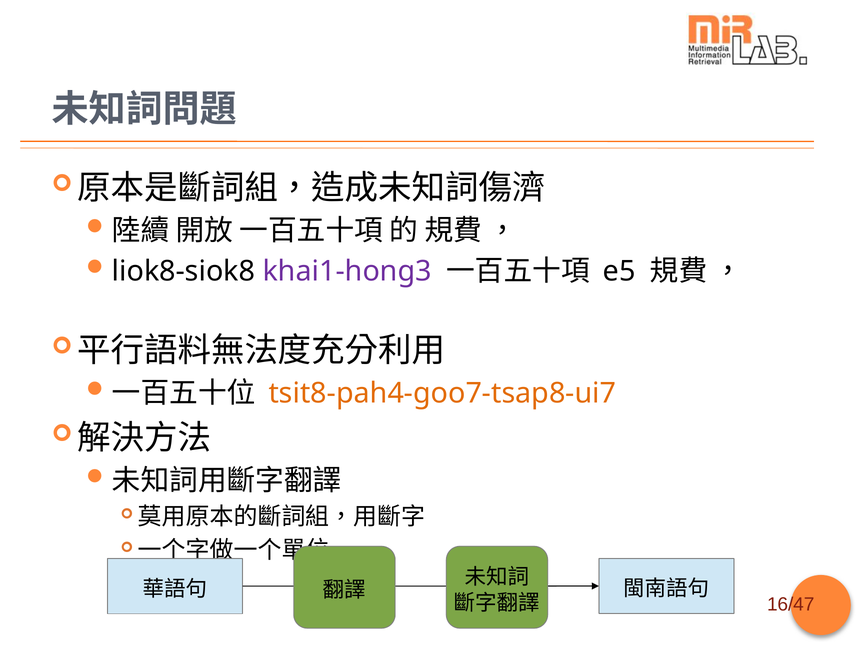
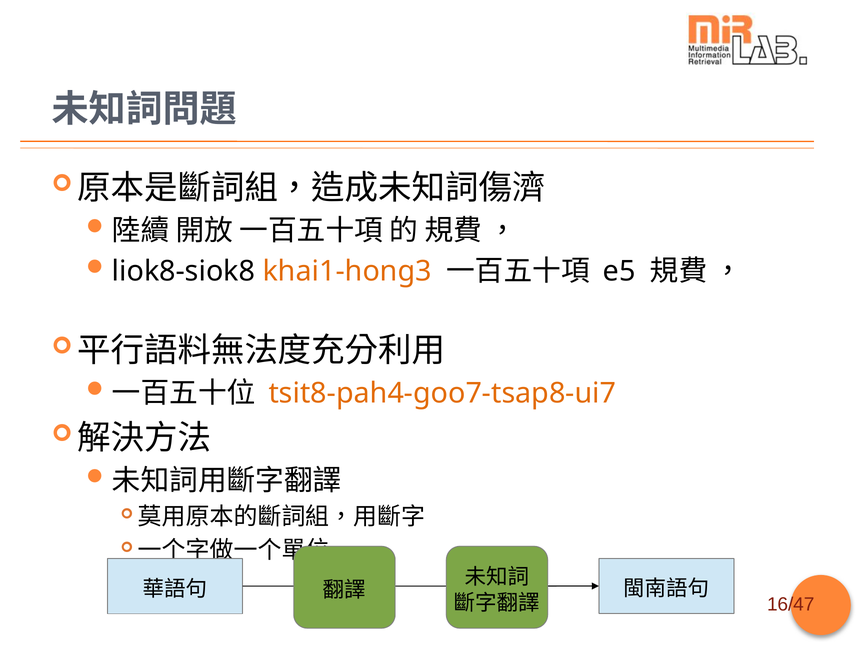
khai1-hong3 colour: purple -> orange (347, 271)
